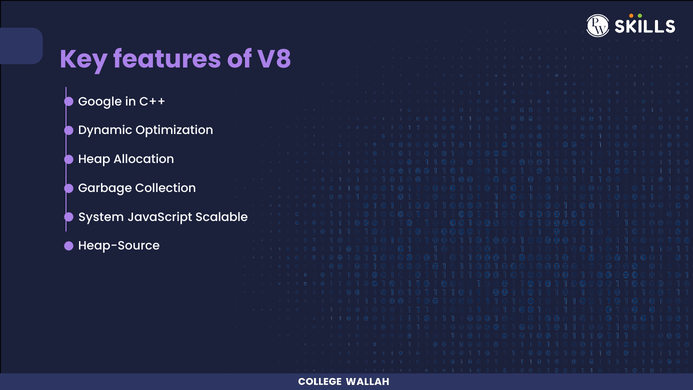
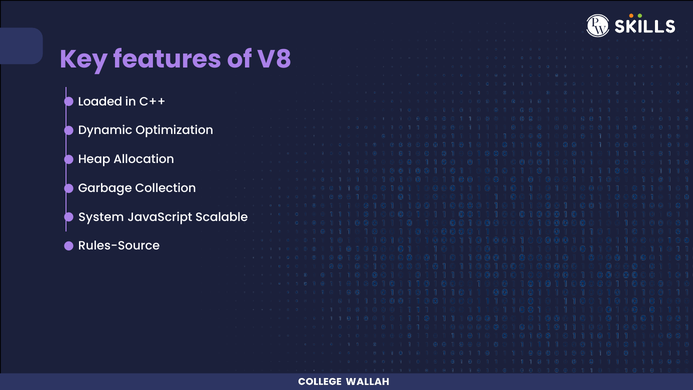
Google: Google -> Loaded (100, 102)
Heap-Source: Heap-Source -> Rules-Source (119, 246)
